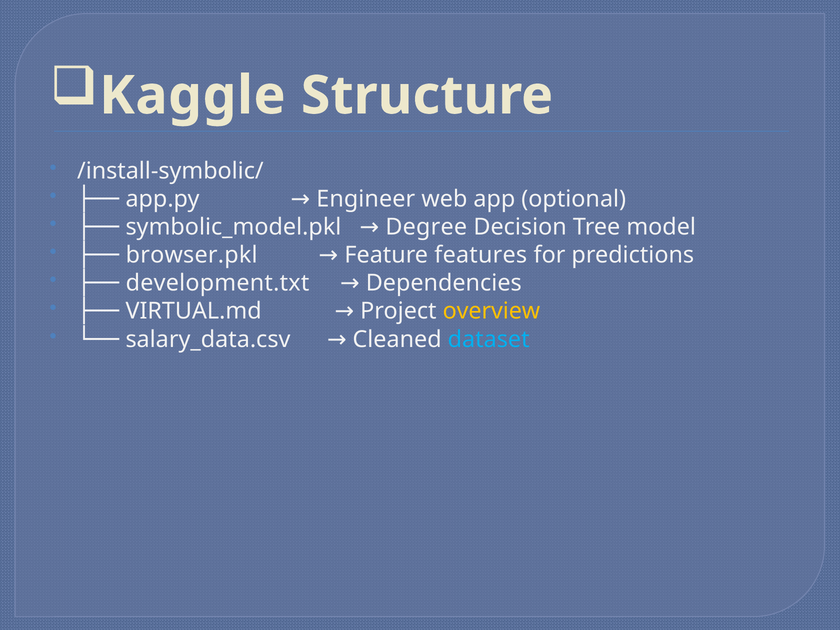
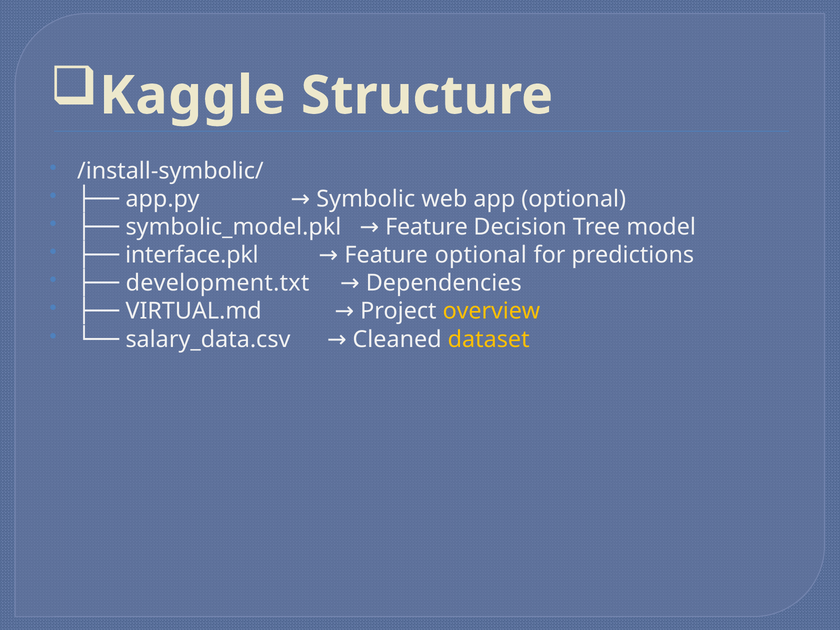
Engineer: Engineer -> Symbolic (366, 199)
symbolic_model.pkl Degree: Degree -> Feature (426, 227)
browser.pkl: browser.pkl -> interface.pkl (192, 255)
Feature features: features -> optional (481, 255)
dataset colour: light blue -> yellow (489, 339)
